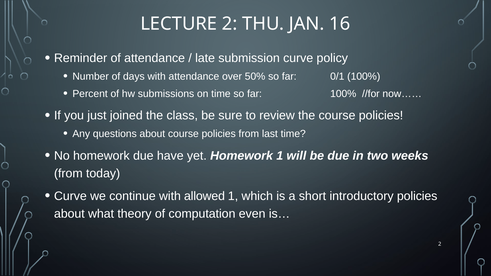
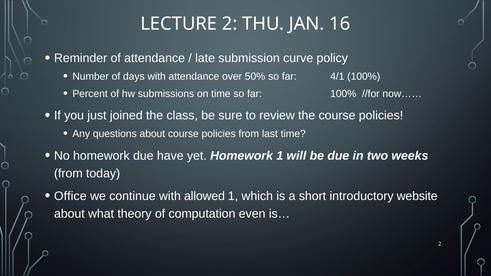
0/1: 0/1 -> 4/1 (337, 77)
Curve: Curve -> Office (70, 196)
introductory policies: policies -> website (417, 196)
